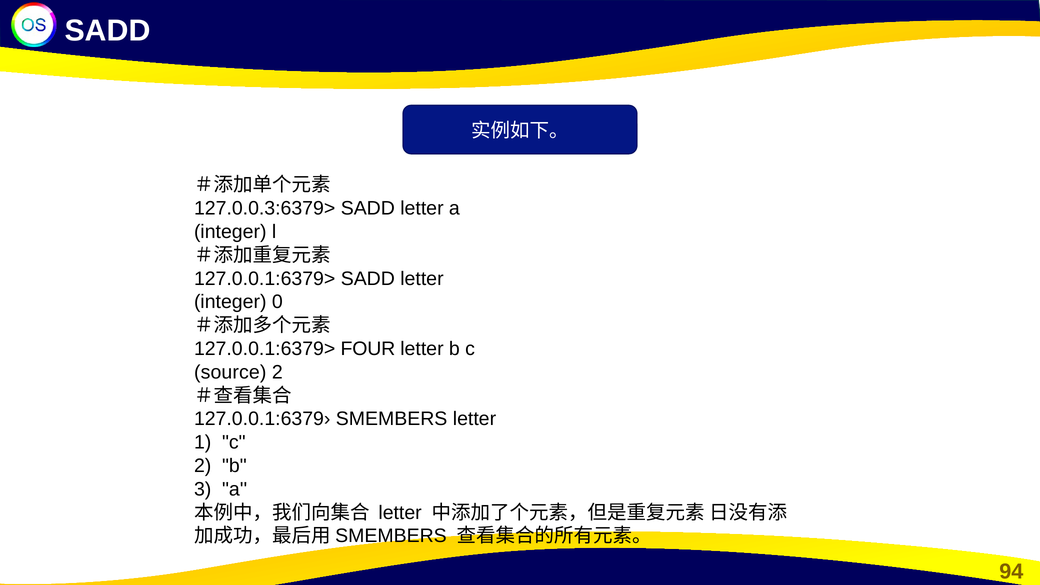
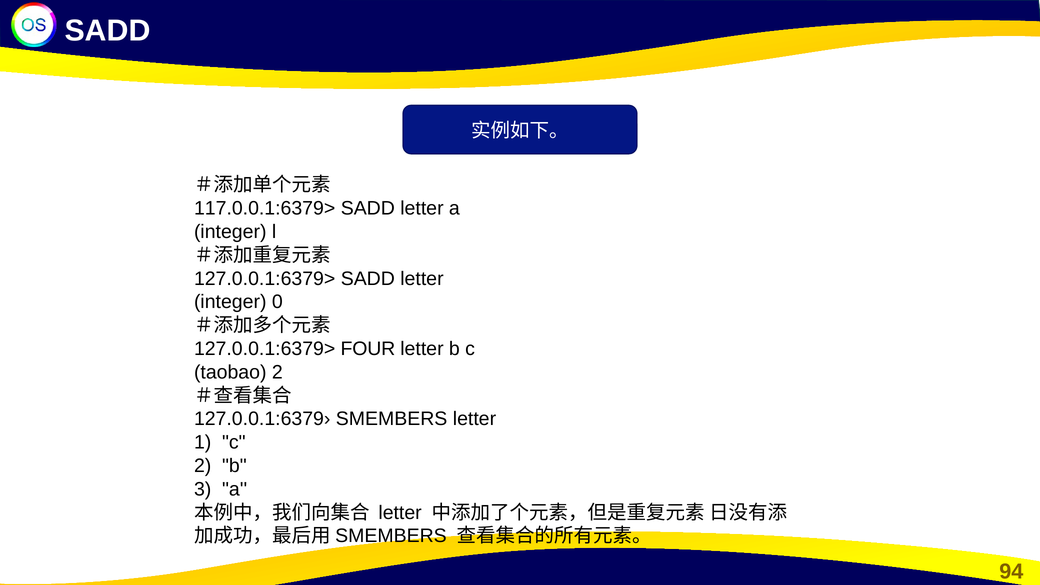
127.0.0.3:6379>: 127.0.0.3:6379> -> 117.0.0.1:6379> (265, 208)
source: source -> taobao (230, 372)
